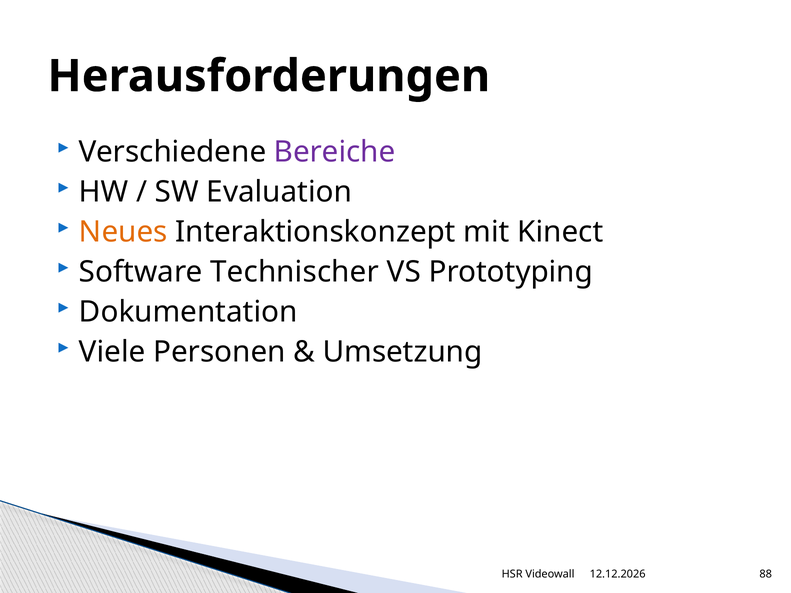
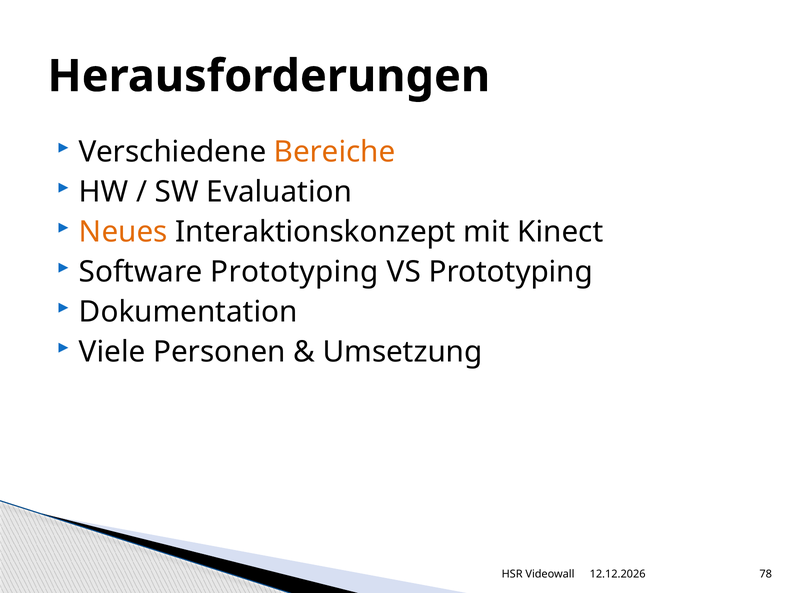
Bereiche colour: purple -> orange (335, 152)
Software Technischer: Technischer -> Prototyping (294, 272)
88: 88 -> 78 (766, 574)
